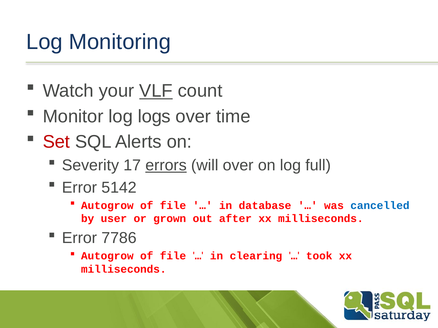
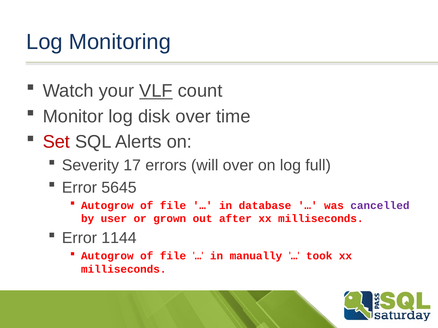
logs: logs -> disk (154, 117)
errors underline: present -> none (166, 166)
5142: 5142 -> 5645 (119, 188)
cancelled colour: blue -> purple (380, 206)
7786: 7786 -> 1144 (119, 238)
clearing: clearing -> manually (256, 256)
